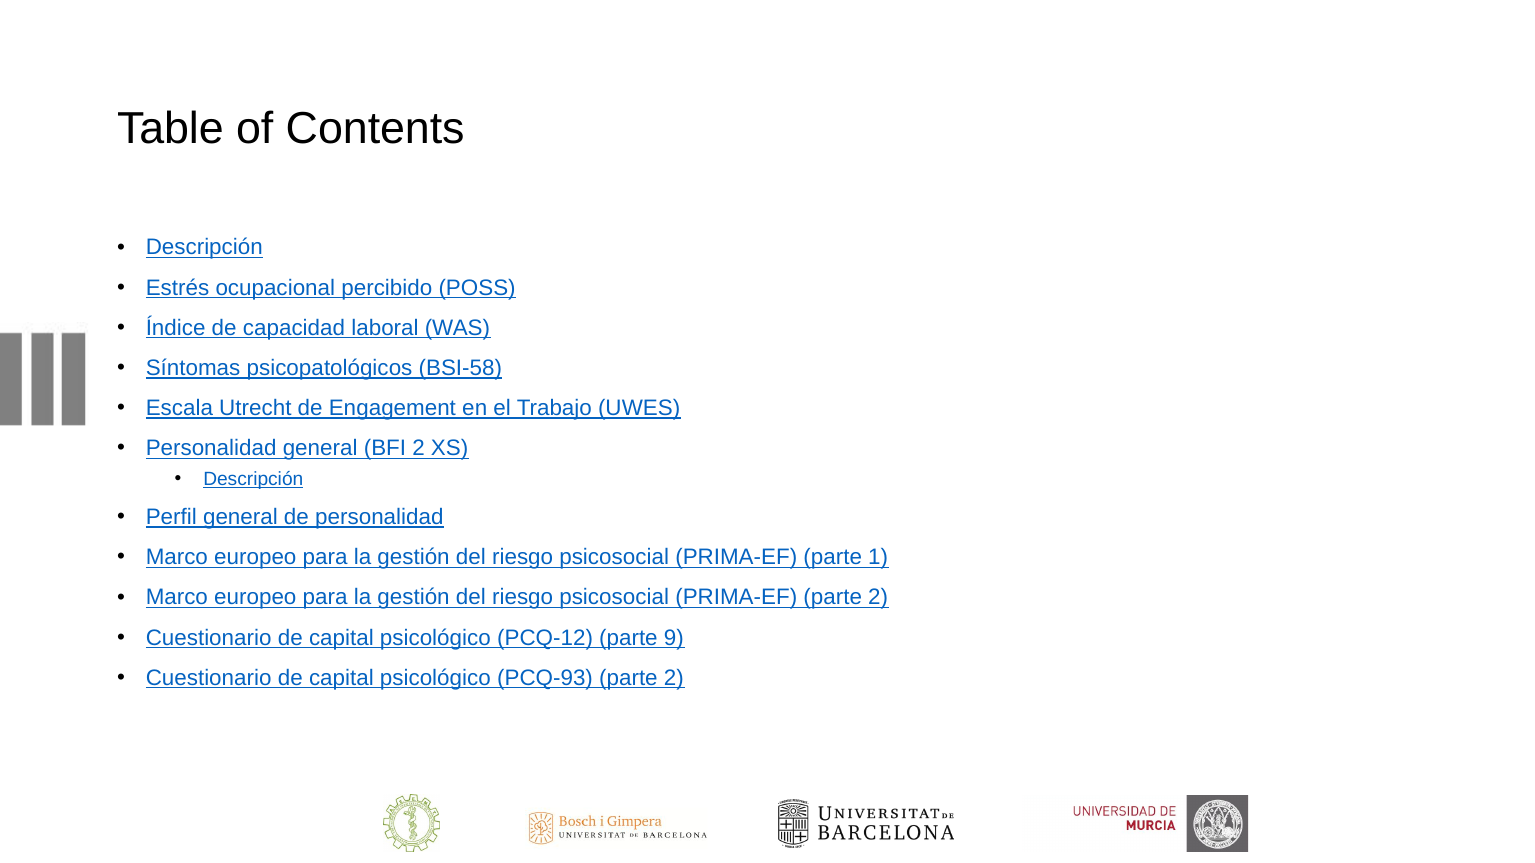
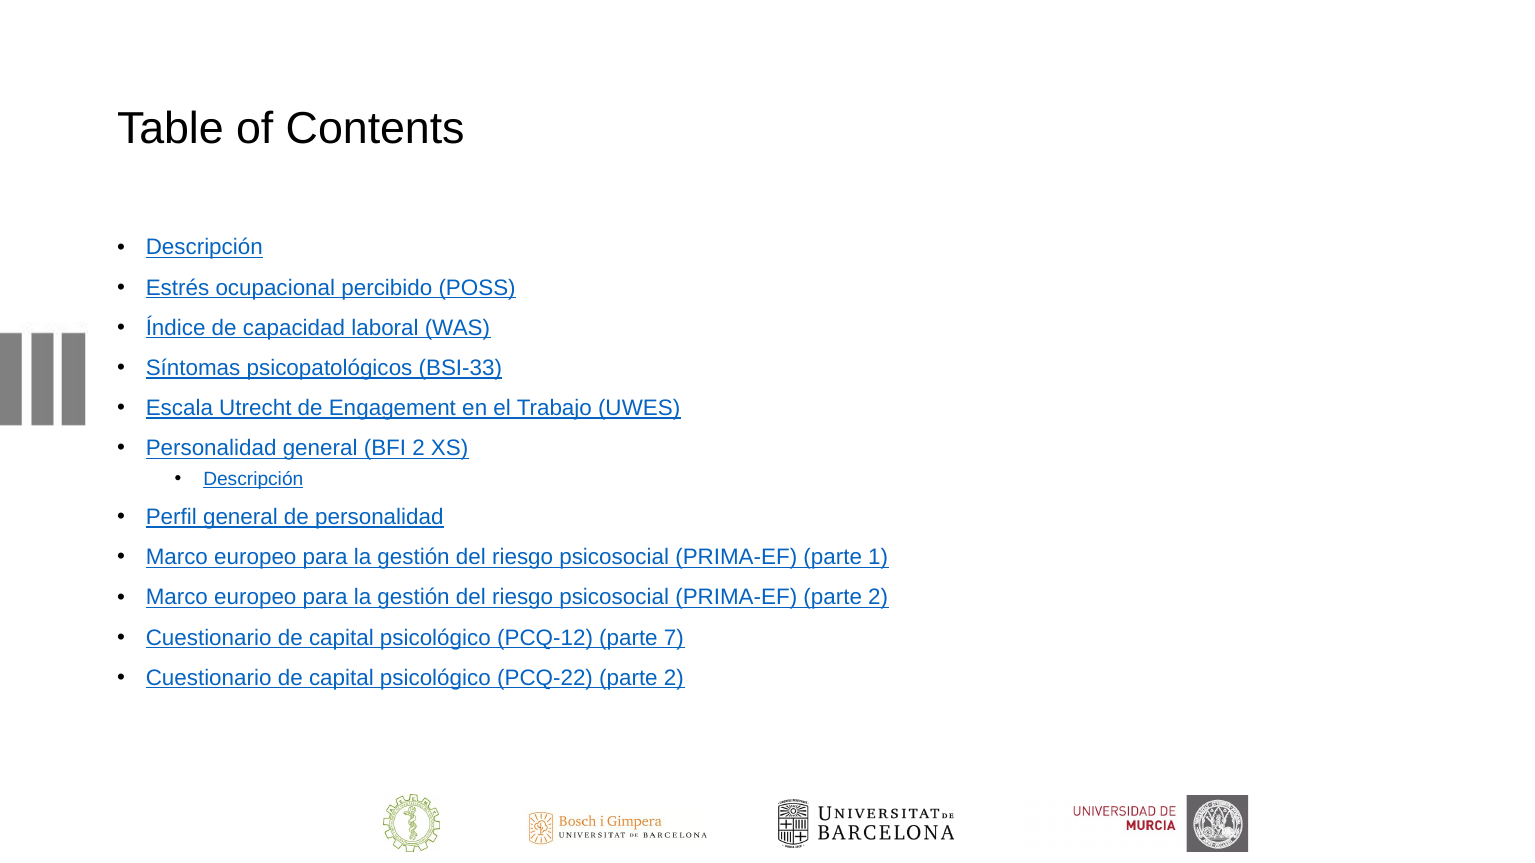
BSI-58: BSI-58 -> BSI-33 (460, 368)
9: 9 -> 7 (674, 638)
PCQ-93: PCQ-93 -> PCQ-22 (545, 678)
